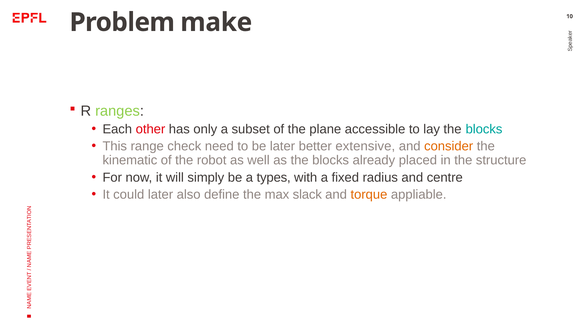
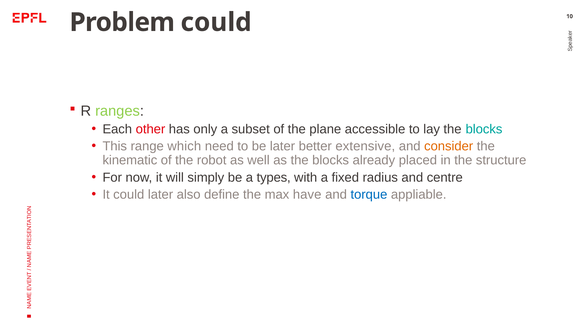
Problem make: make -> could (216, 22)
check: check -> which (184, 146)
slack: slack -> have (307, 194)
torque colour: orange -> blue (369, 194)
